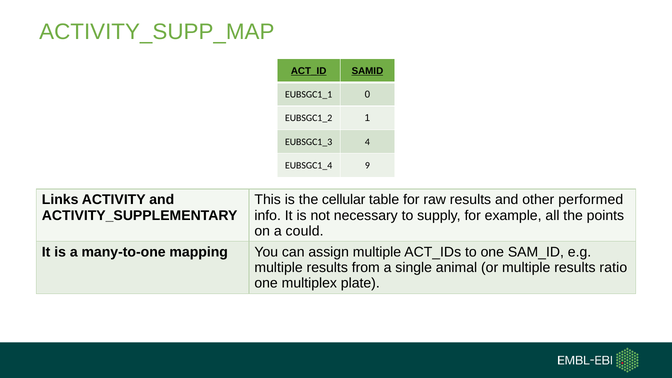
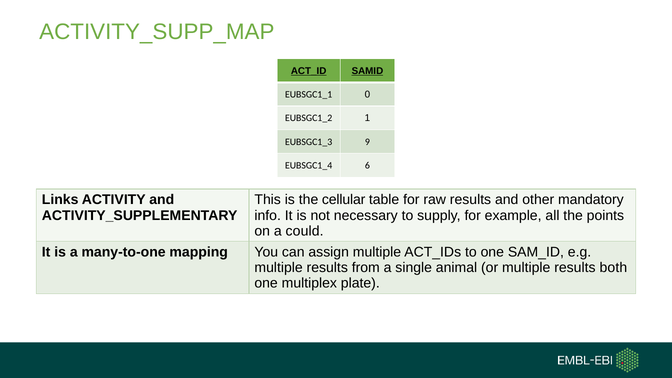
4: 4 -> 9 (367, 142)
9: 9 -> 6 (367, 166)
performed: performed -> mandatory (591, 200)
ratio: ratio -> both (613, 268)
